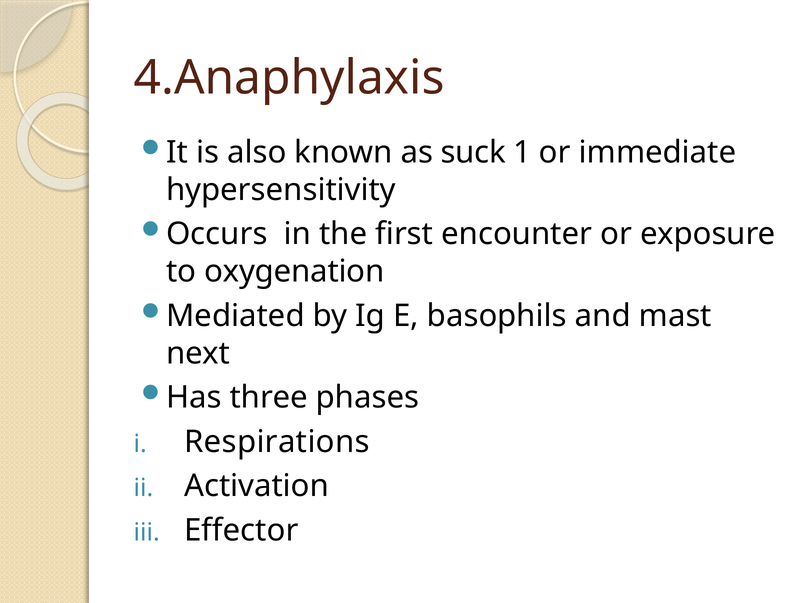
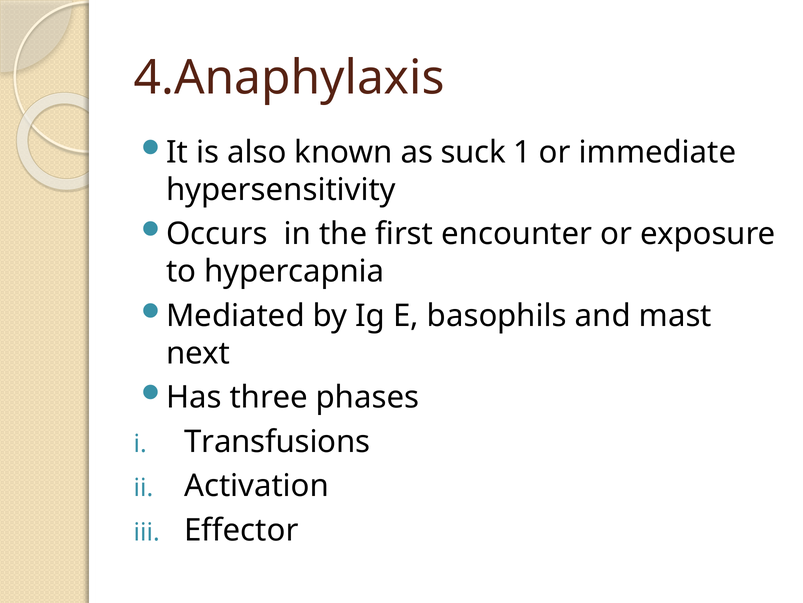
oxygenation: oxygenation -> hypercapnia (294, 271)
Respirations: Respirations -> Transfusions (277, 441)
